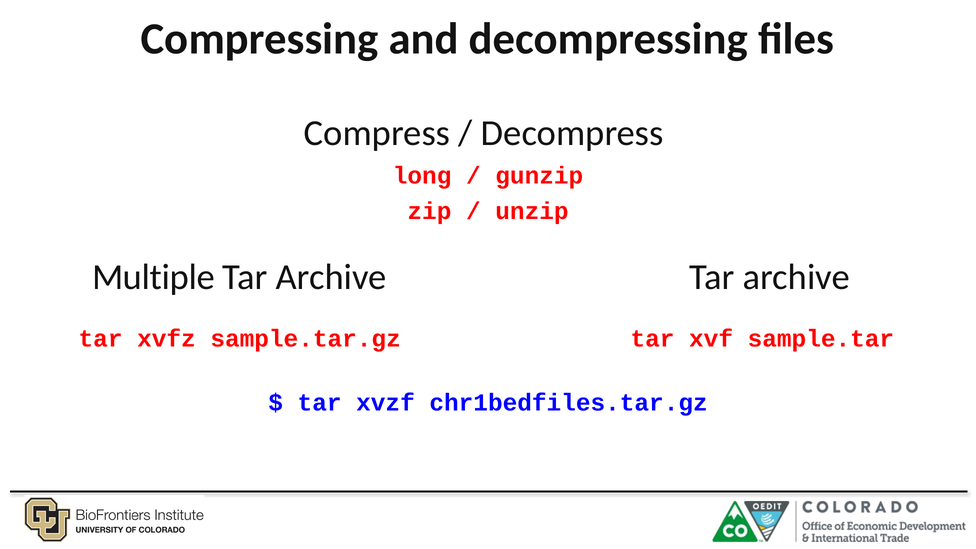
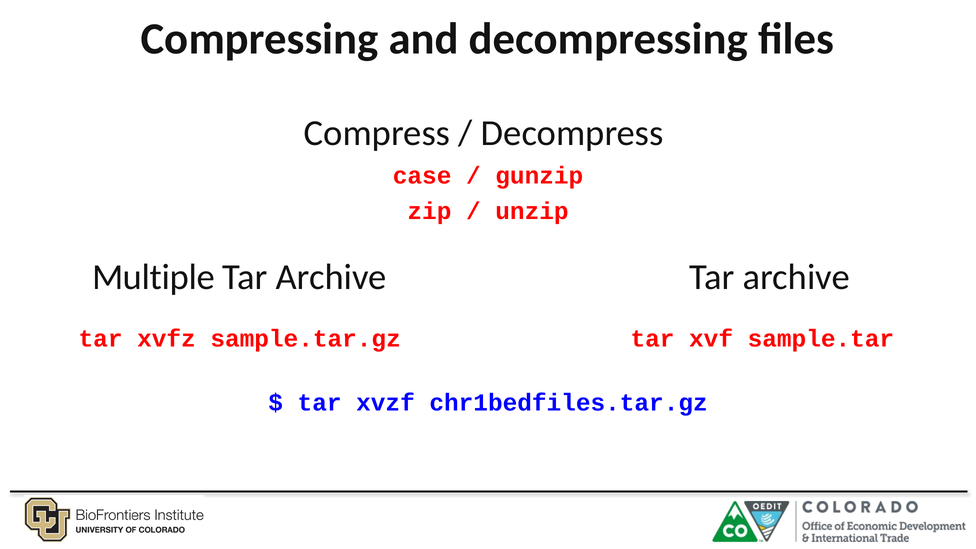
long: long -> case (422, 176)
